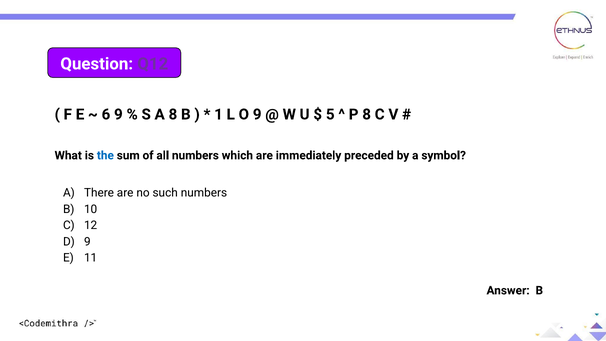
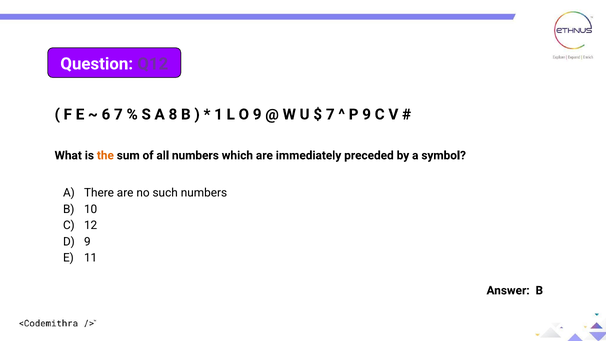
6 9: 9 -> 7 (118, 114)
5: 5 -> 7 (330, 114)
P 8: 8 -> 9 (367, 114)
the colour: blue -> orange (105, 155)
